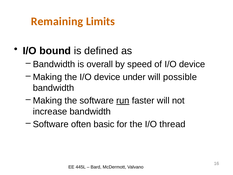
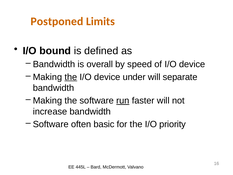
Remaining: Remaining -> Postponed (57, 21)
the underline: none -> present (71, 77)
possible: possible -> separate (180, 77)
thread: thread -> priority (173, 124)
